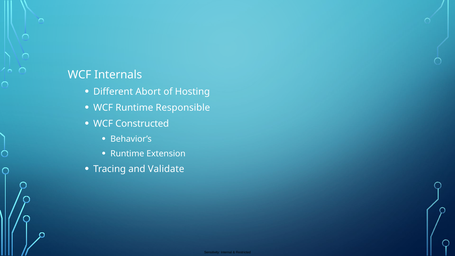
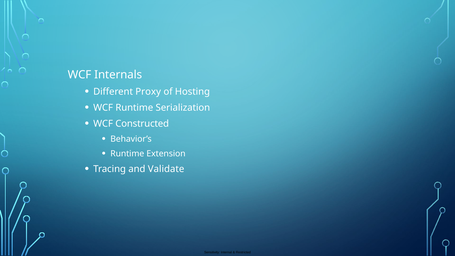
Abort: Abort -> Proxy (148, 92)
Responsible: Responsible -> Serialization (183, 108)
